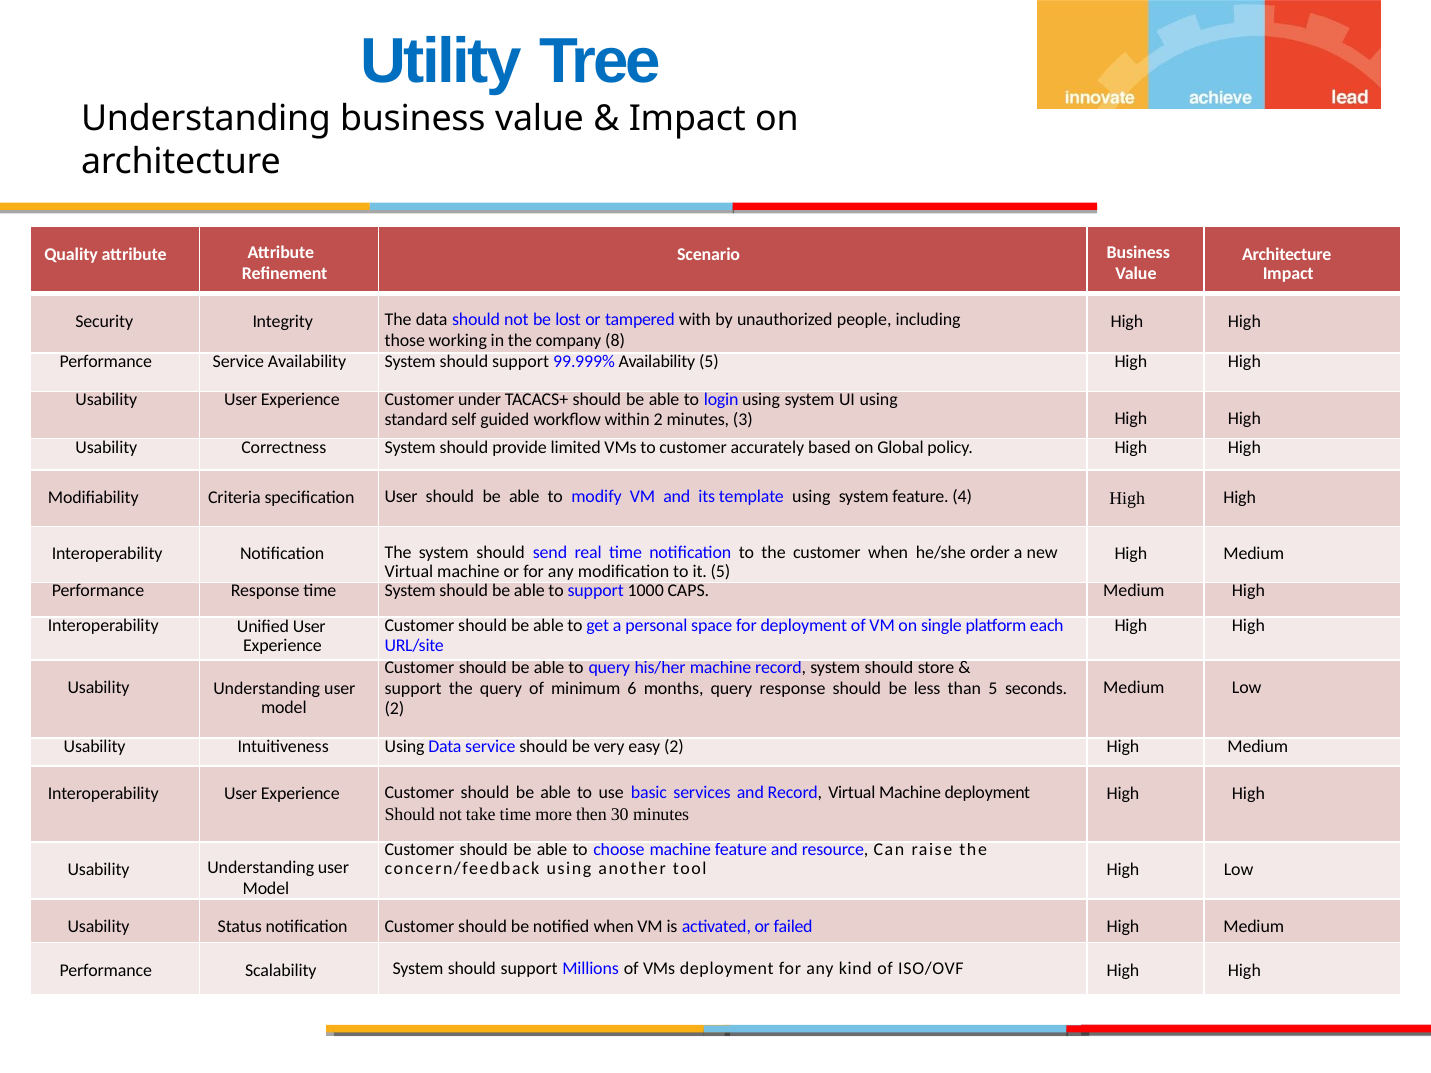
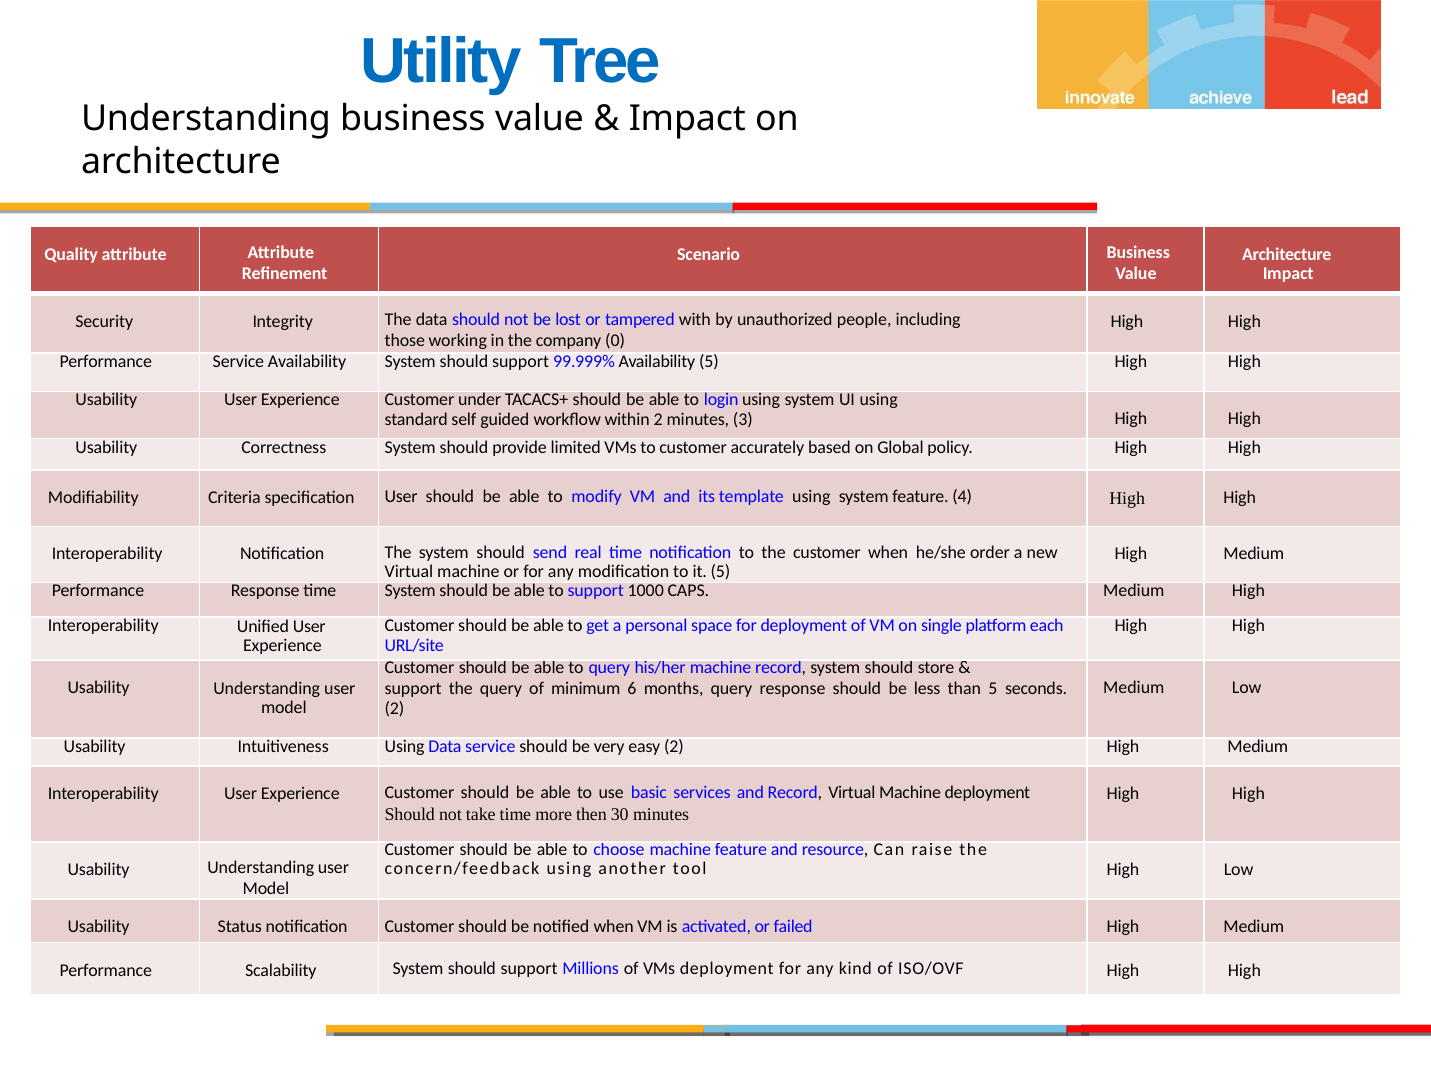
8: 8 -> 0 (615, 341)
